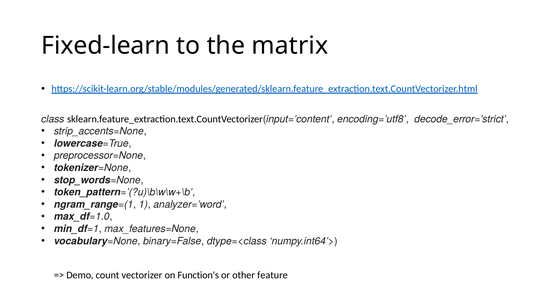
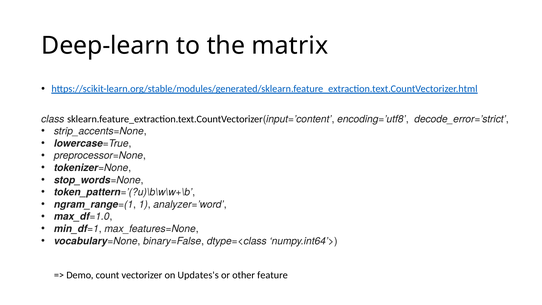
Fixed-learn: Fixed-learn -> Deep-learn (106, 46)
Function's: Function's -> Updates's (198, 275)
